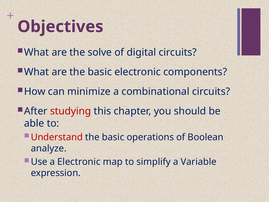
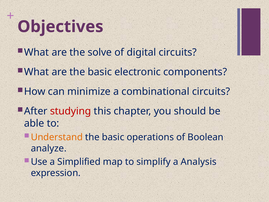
Understand colour: red -> orange (57, 137)
a Electronic: Electronic -> Simplified (79, 162)
Variable: Variable -> Analysis (199, 162)
